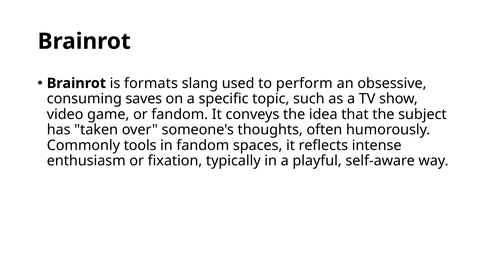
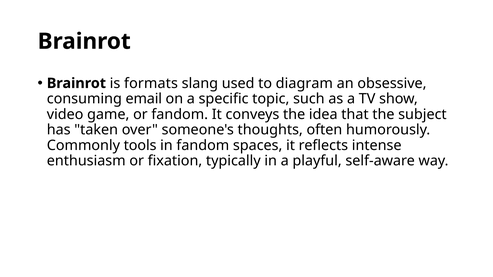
perform: perform -> diagram (304, 83)
saves: saves -> email (144, 99)
